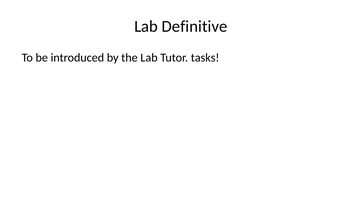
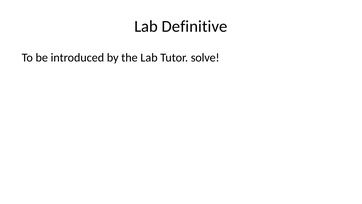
tasks: tasks -> solve (205, 57)
